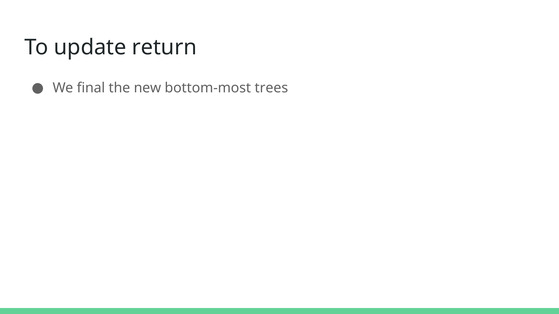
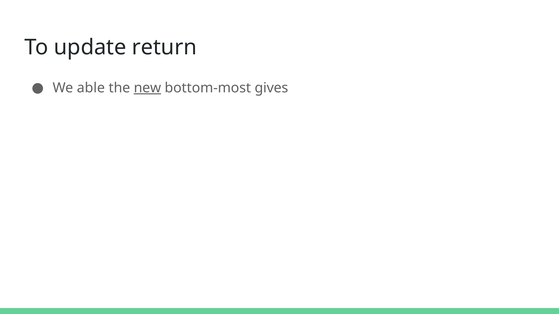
final: final -> able (91, 88)
new underline: none -> present (147, 88)
trees: trees -> gives (271, 88)
